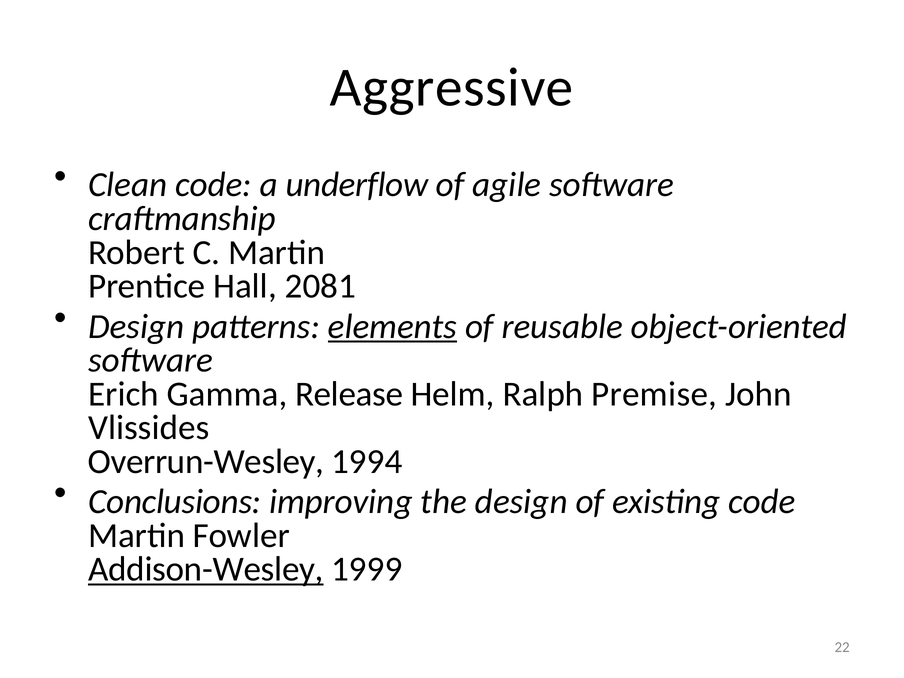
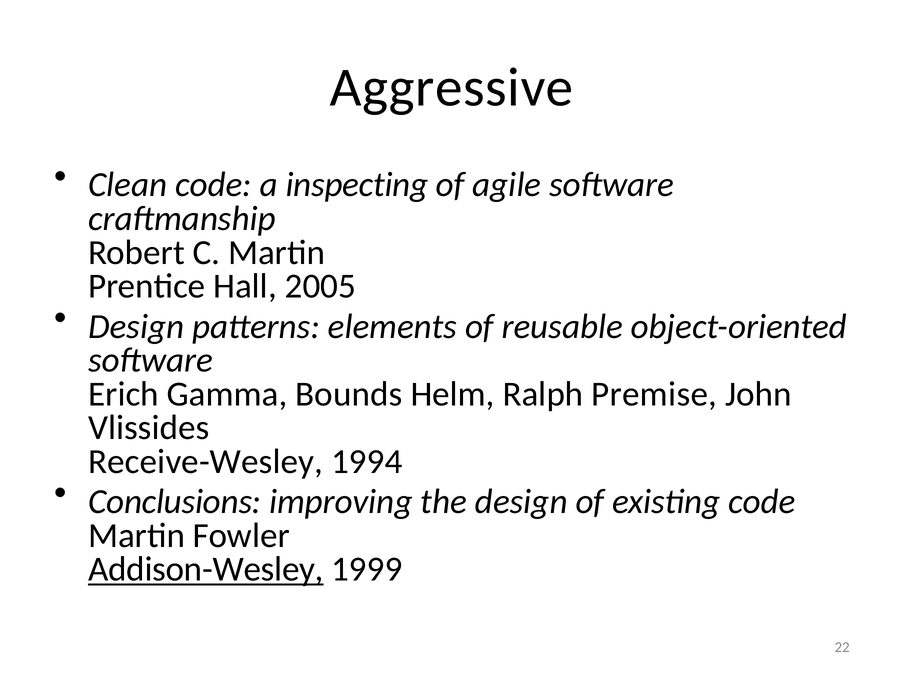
underflow: underflow -> inspecting (357, 185)
2081: 2081 -> 2005 (320, 286)
elements underline: present -> none (392, 326)
Release: Release -> Bounds (349, 394)
Overrun-Wesley: Overrun-Wesley -> Receive-Wesley (206, 462)
